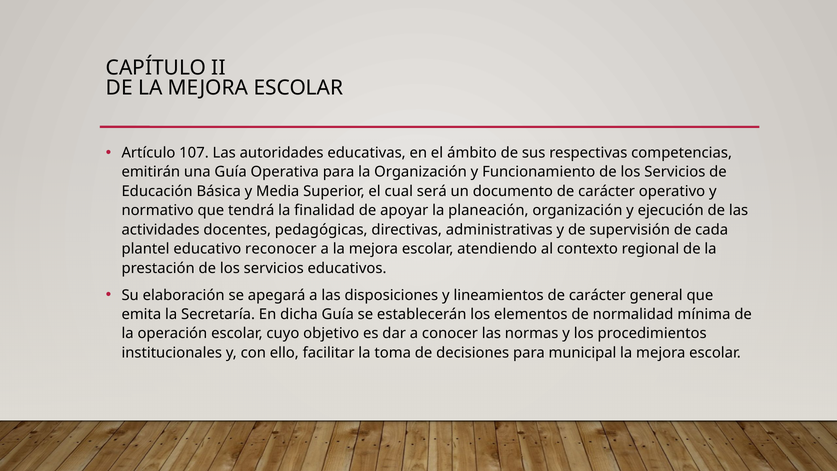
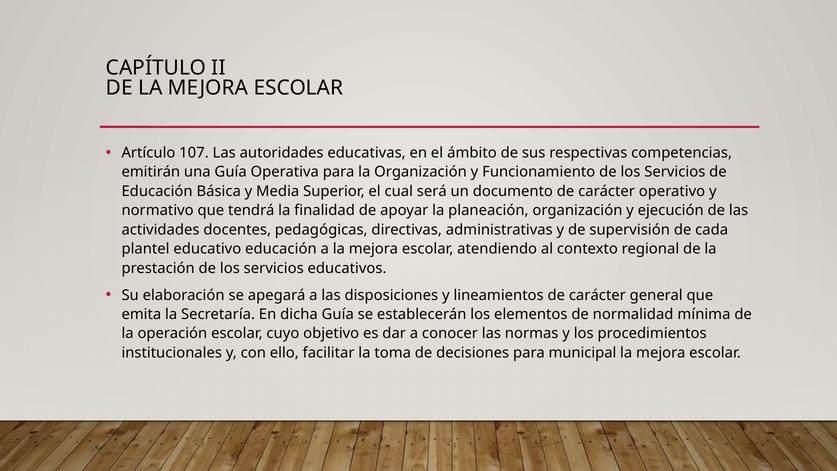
educativo reconocer: reconocer -> educación (281, 249)
